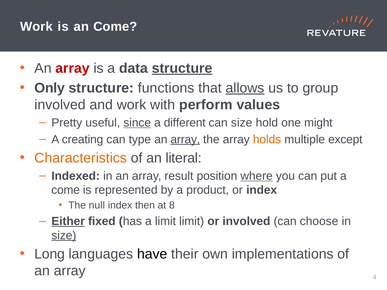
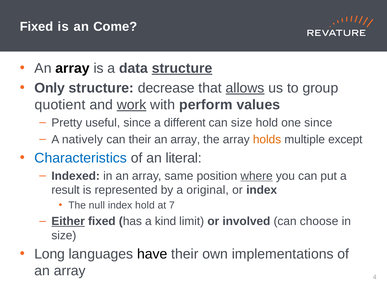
Work: Work -> Fixed (37, 27)
array colour: red -> black (73, 68)
functions: functions -> decrease (166, 88)
involved: involved -> quotient (60, 105)
work underline: none -> present (132, 105)
since underline: present -> none (137, 123)
one might: might -> since (318, 123)
creating: creating -> natively (82, 140)
can type: type -> their (140, 140)
array underline: present -> none (185, 140)
Characteristics colour: orange -> blue (81, 158)
result: result -> same (179, 176)
come: come -> result (66, 190)
product: product -> original (208, 190)
index then: then -> hold (145, 205)
8: 8 -> 7 (172, 205)
a limit: limit -> kind (166, 221)
size underline: present -> none (64, 236)
